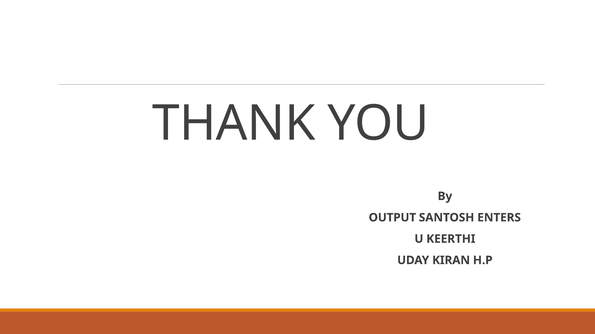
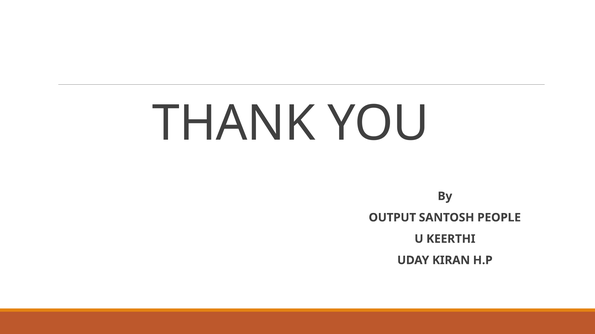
ENTERS: ENTERS -> PEOPLE (499, 218)
